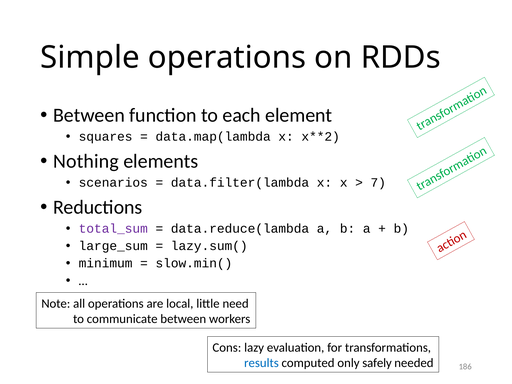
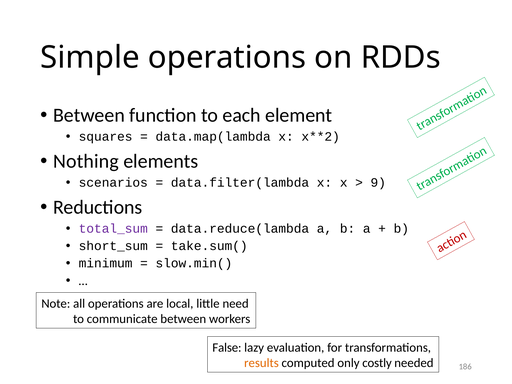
7: 7 -> 9 (378, 183)
large_sum: large_sum -> short_sum (113, 246)
lazy.sum(: lazy.sum( -> take.sum( (209, 246)
Cons: Cons -> False (227, 348)
results colour: blue -> orange (261, 363)
safely: safely -> costly (377, 363)
